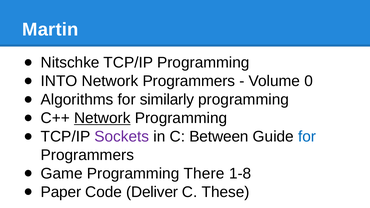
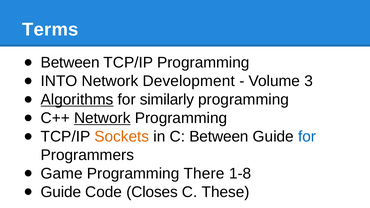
Martin: Martin -> Terms (50, 30)
Nitschke: Nitschke -> Between (70, 63)
Network Programmers: Programmers -> Development (189, 81)
0: 0 -> 3 (309, 81)
Algorithms underline: none -> present (77, 100)
Sockets colour: purple -> orange (122, 137)
Paper: Paper -> Guide (61, 192)
Deliver: Deliver -> Closes (152, 192)
